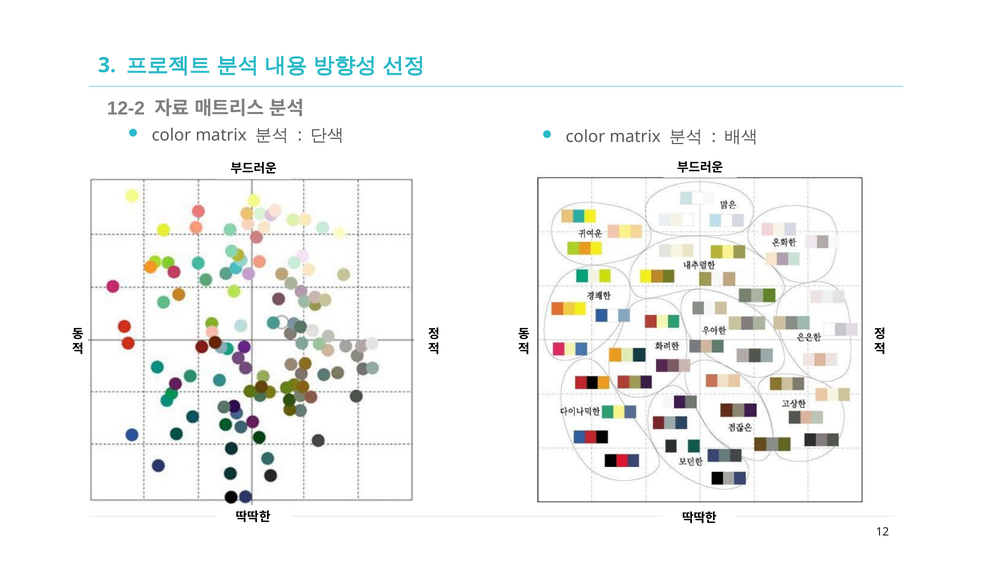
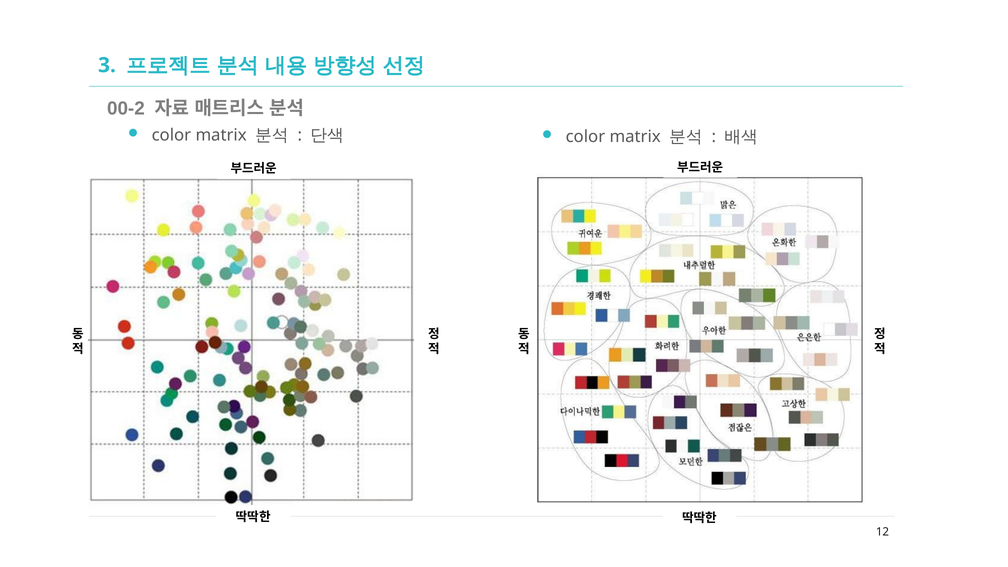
12-2: 12-2 -> 00-2 (126, 108)
